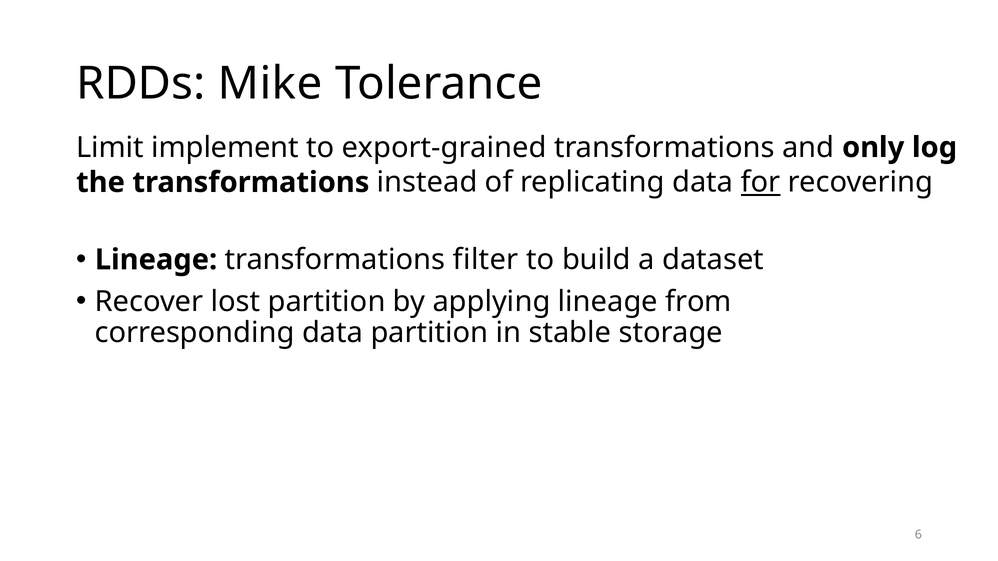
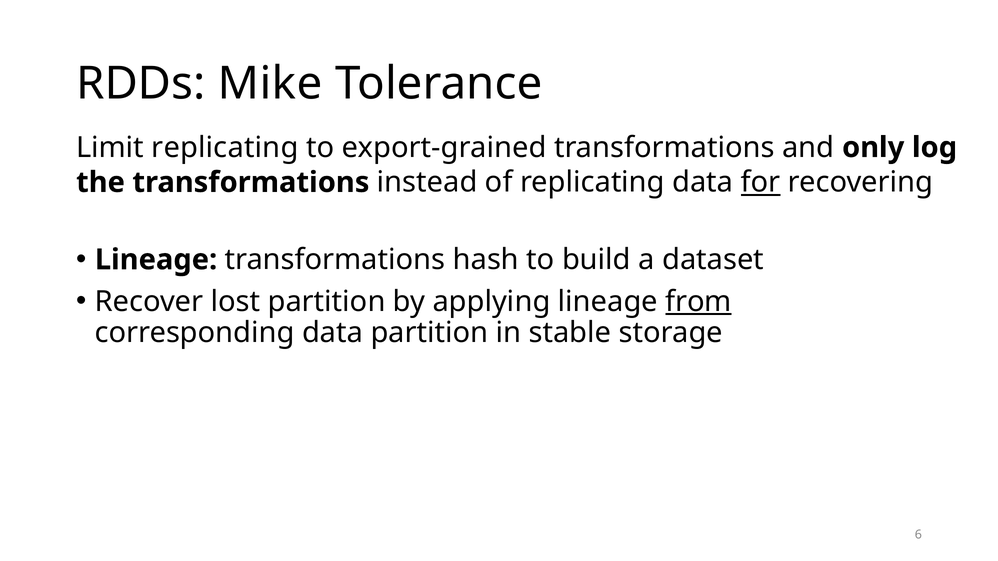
Limit implement: implement -> replicating (225, 148)
filter: filter -> hash (486, 260)
from underline: none -> present (699, 302)
